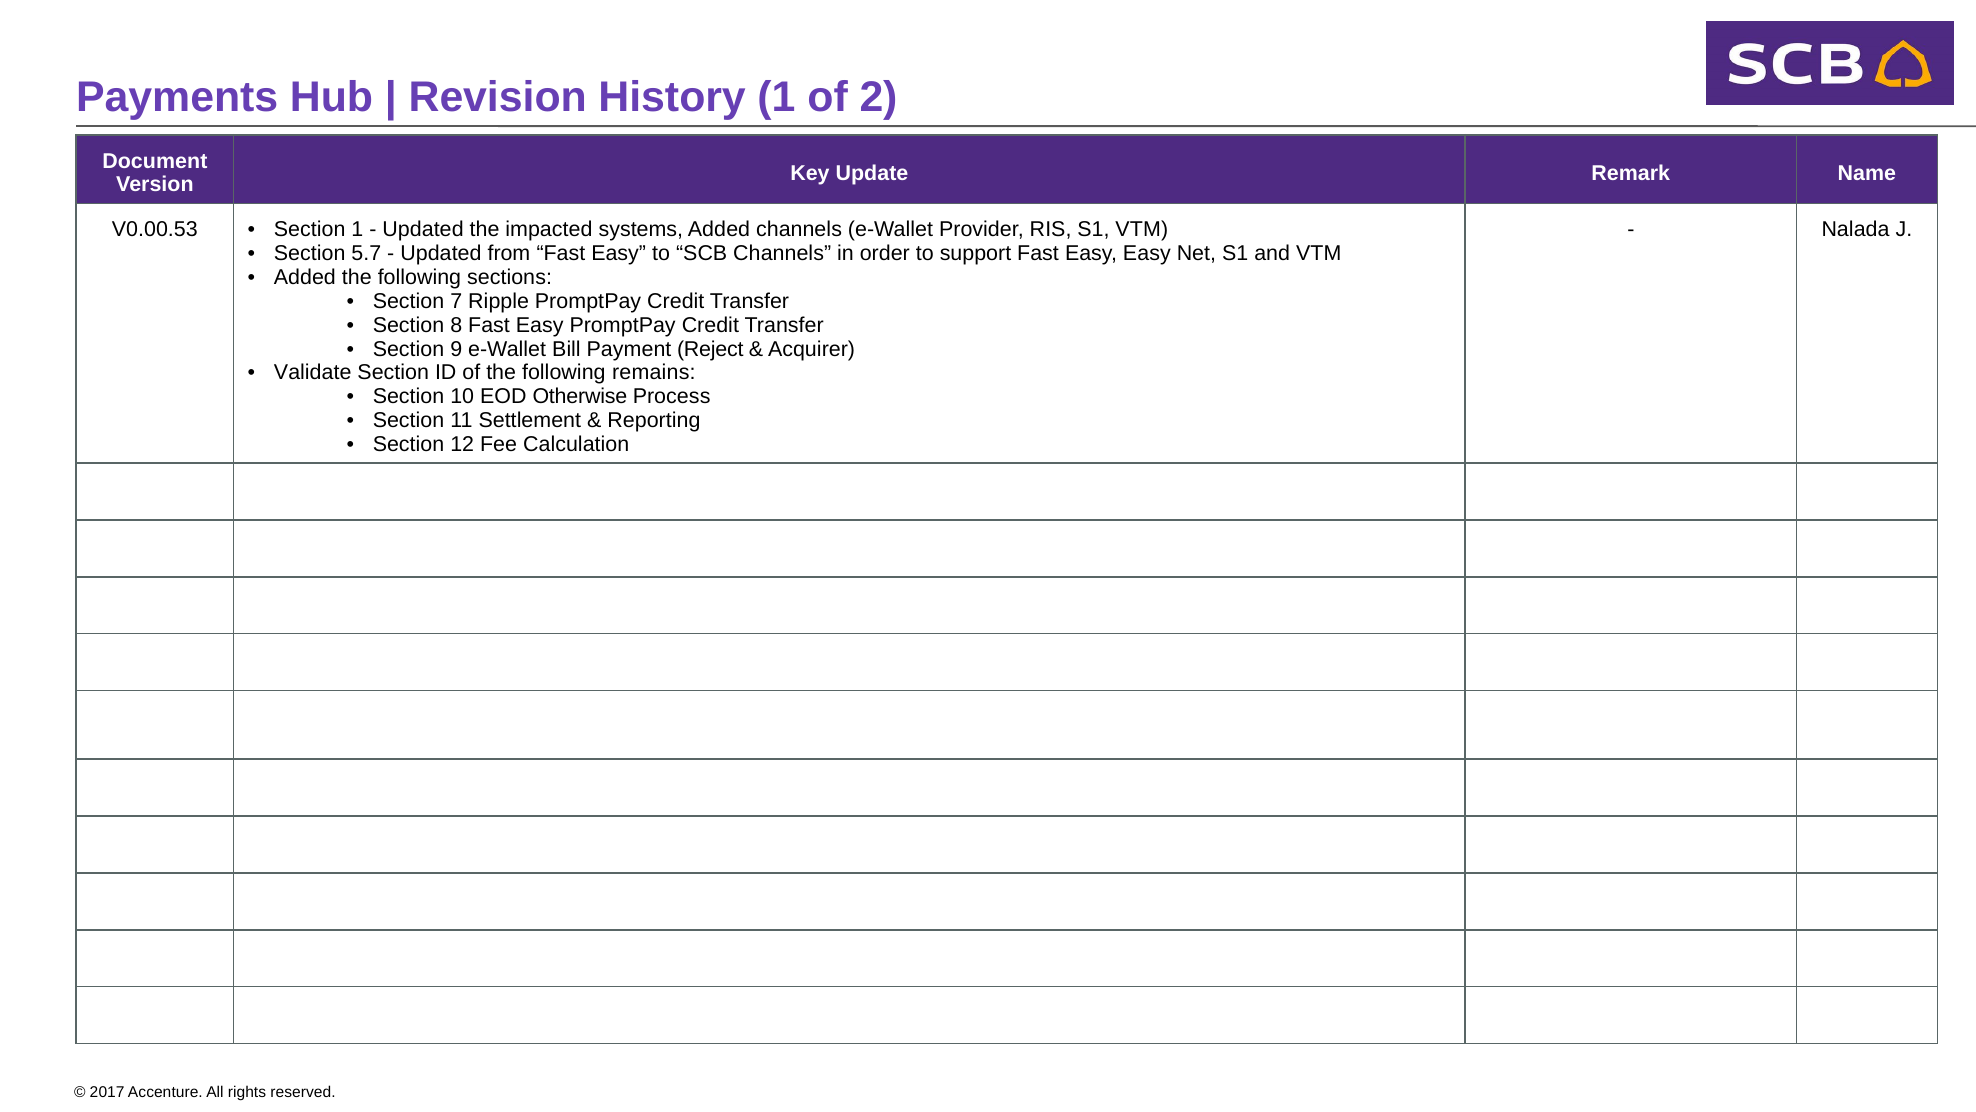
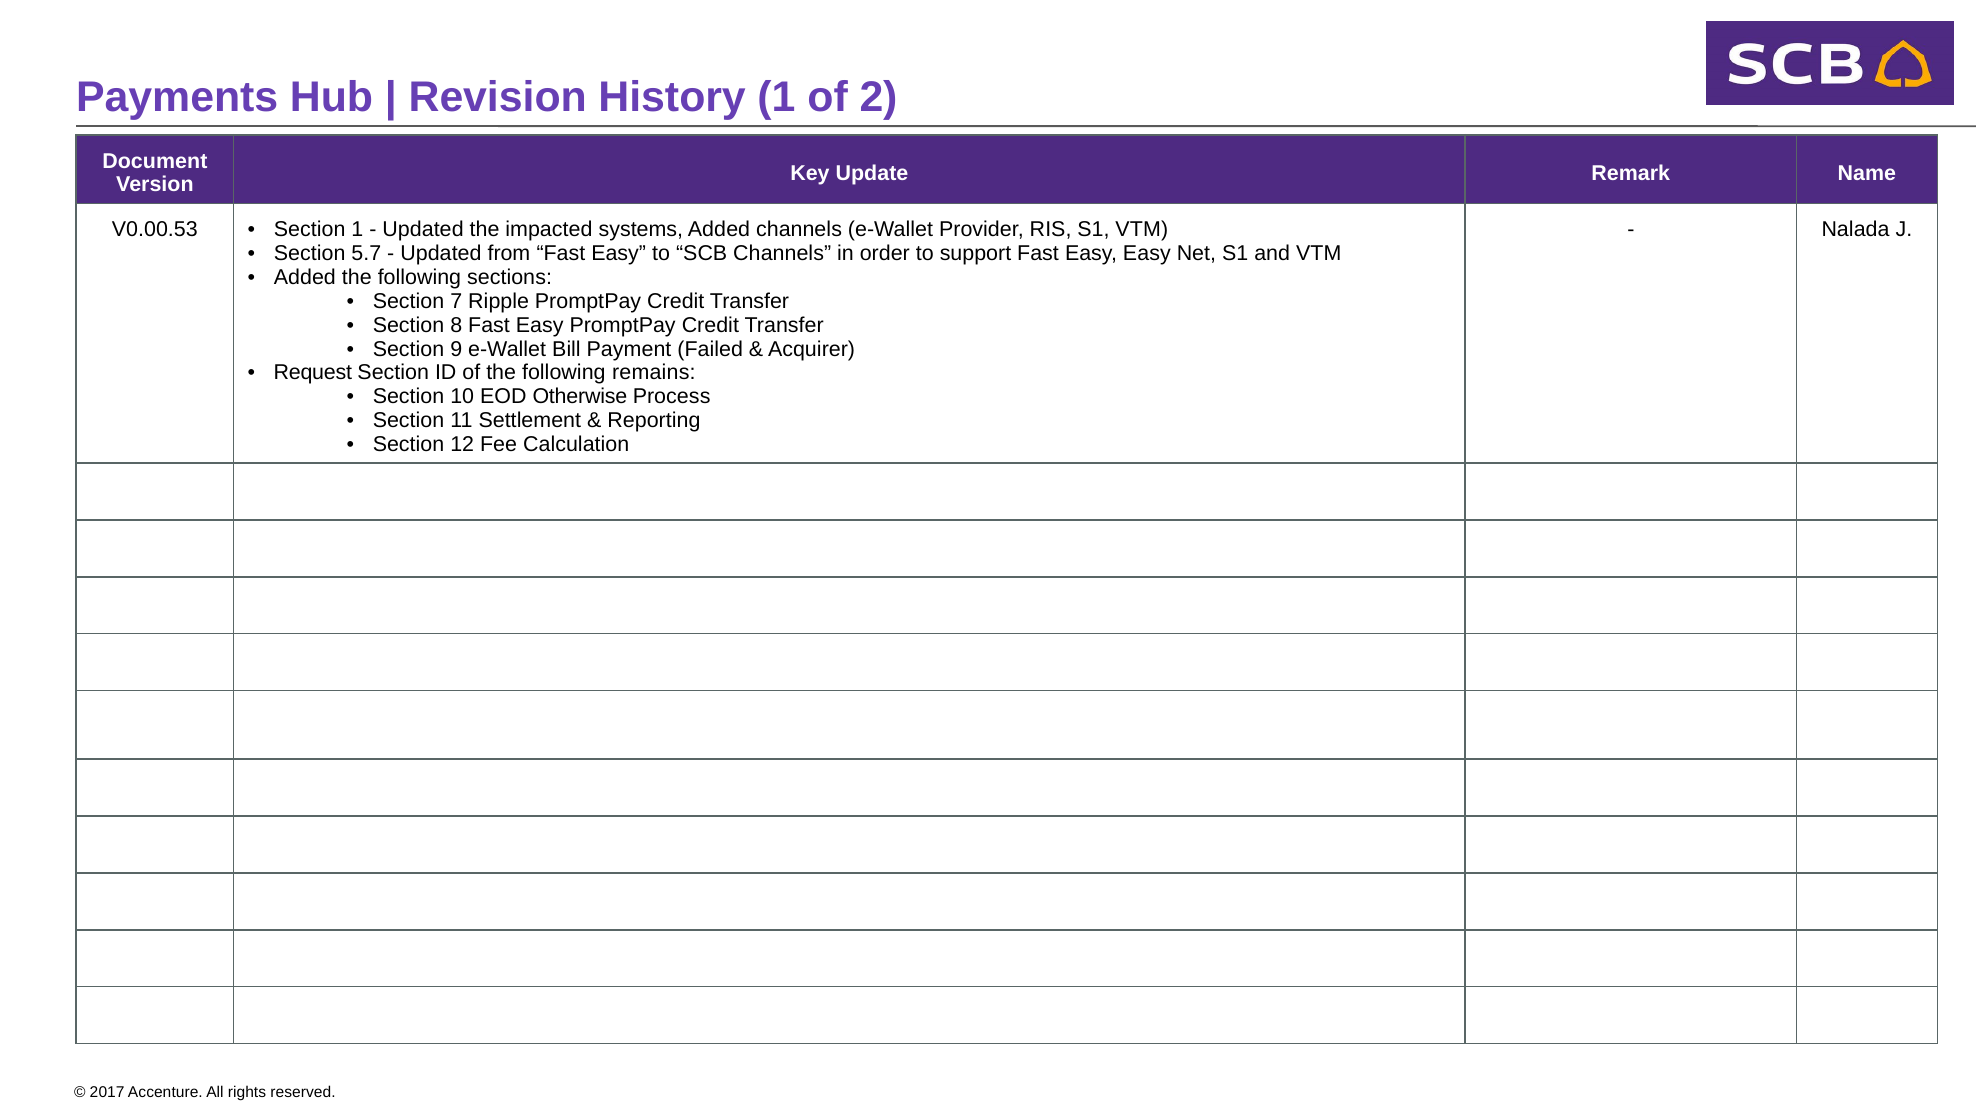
Reject: Reject -> Failed (710, 349)
Validate: Validate -> Request (313, 373)
